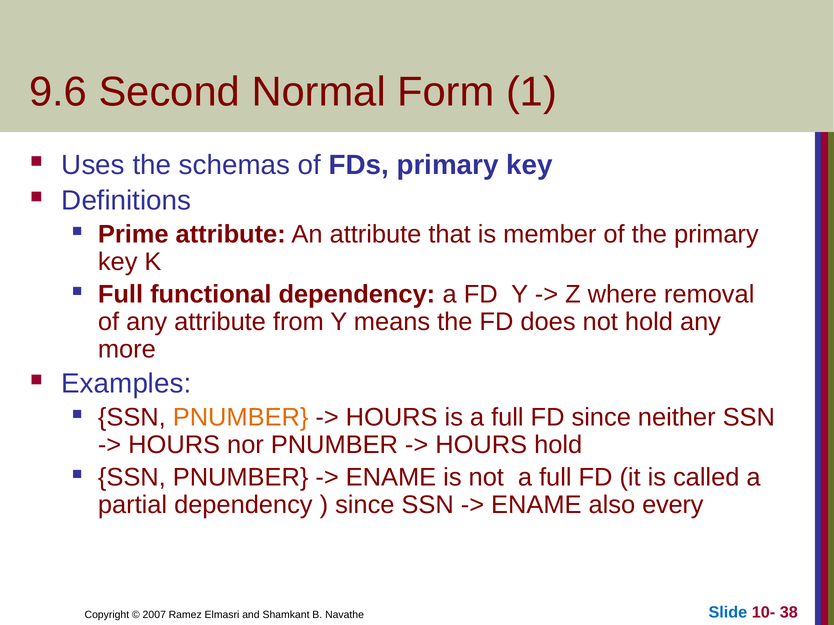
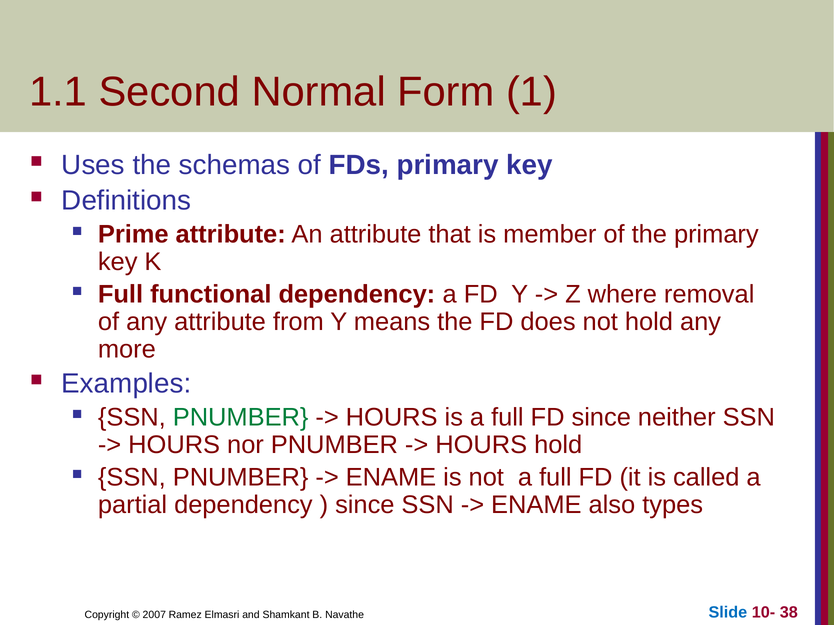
9.6: 9.6 -> 1.1 (58, 92)
PNUMBER colour: orange -> green (241, 418)
every: every -> types (673, 505)
